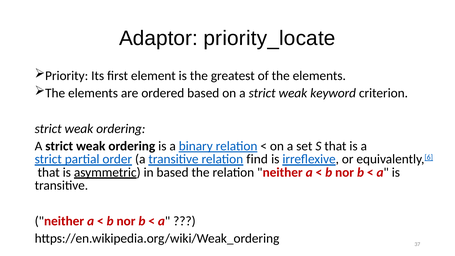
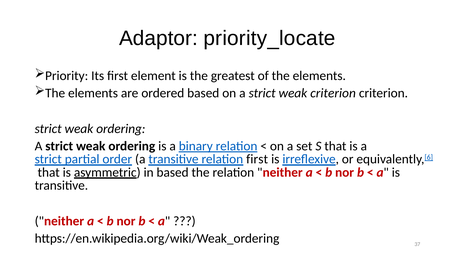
weak keyword: keyword -> criterion (333, 93)
relation find: find -> first (257, 159)
